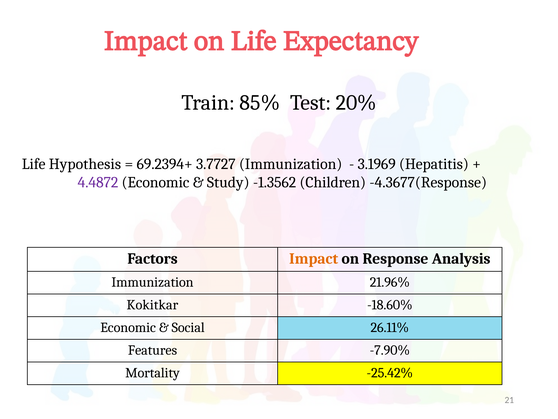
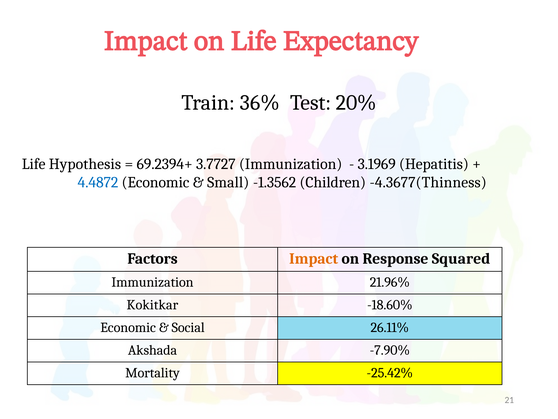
85%: 85% -> 36% (260, 102)
4.4872 colour: purple -> blue (98, 182)
Study: Study -> Small (228, 182)
-4.3677(Response: -4.3677(Response -> -4.3677(Thinness (428, 182)
Analysis: Analysis -> Squared (461, 259)
Features: Features -> Akshada (153, 350)
